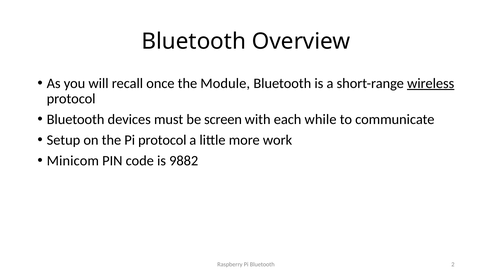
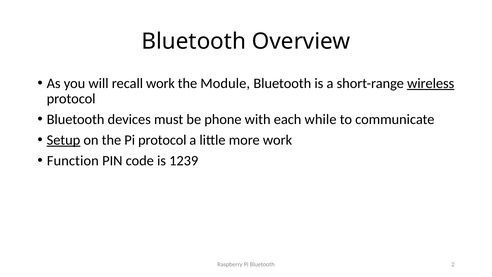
recall once: once -> work (160, 83)
screen: screen -> phone (223, 119)
Setup underline: none -> present (63, 140)
Minicom: Minicom -> Function (73, 161)
9882: 9882 -> 1239 (184, 161)
